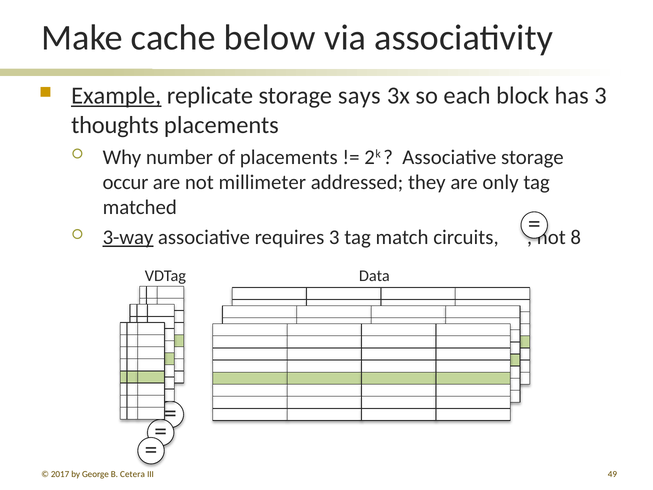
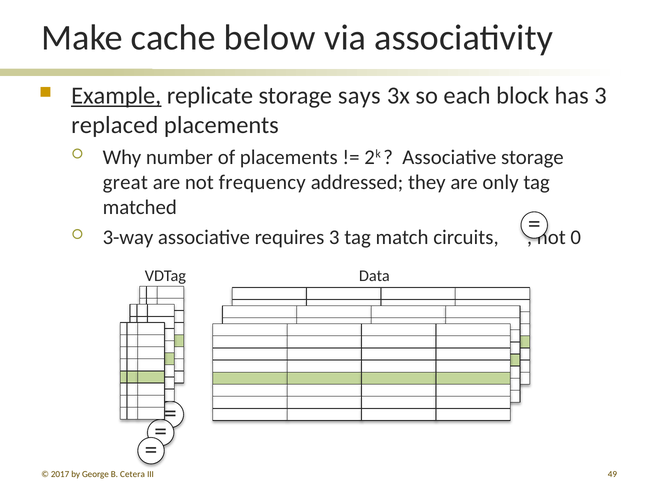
thoughts: thoughts -> replaced (115, 125)
occur: occur -> great (125, 182)
millimeter: millimeter -> frequency (262, 182)
3-way underline: present -> none (128, 237)
8: 8 -> 0 (576, 237)
